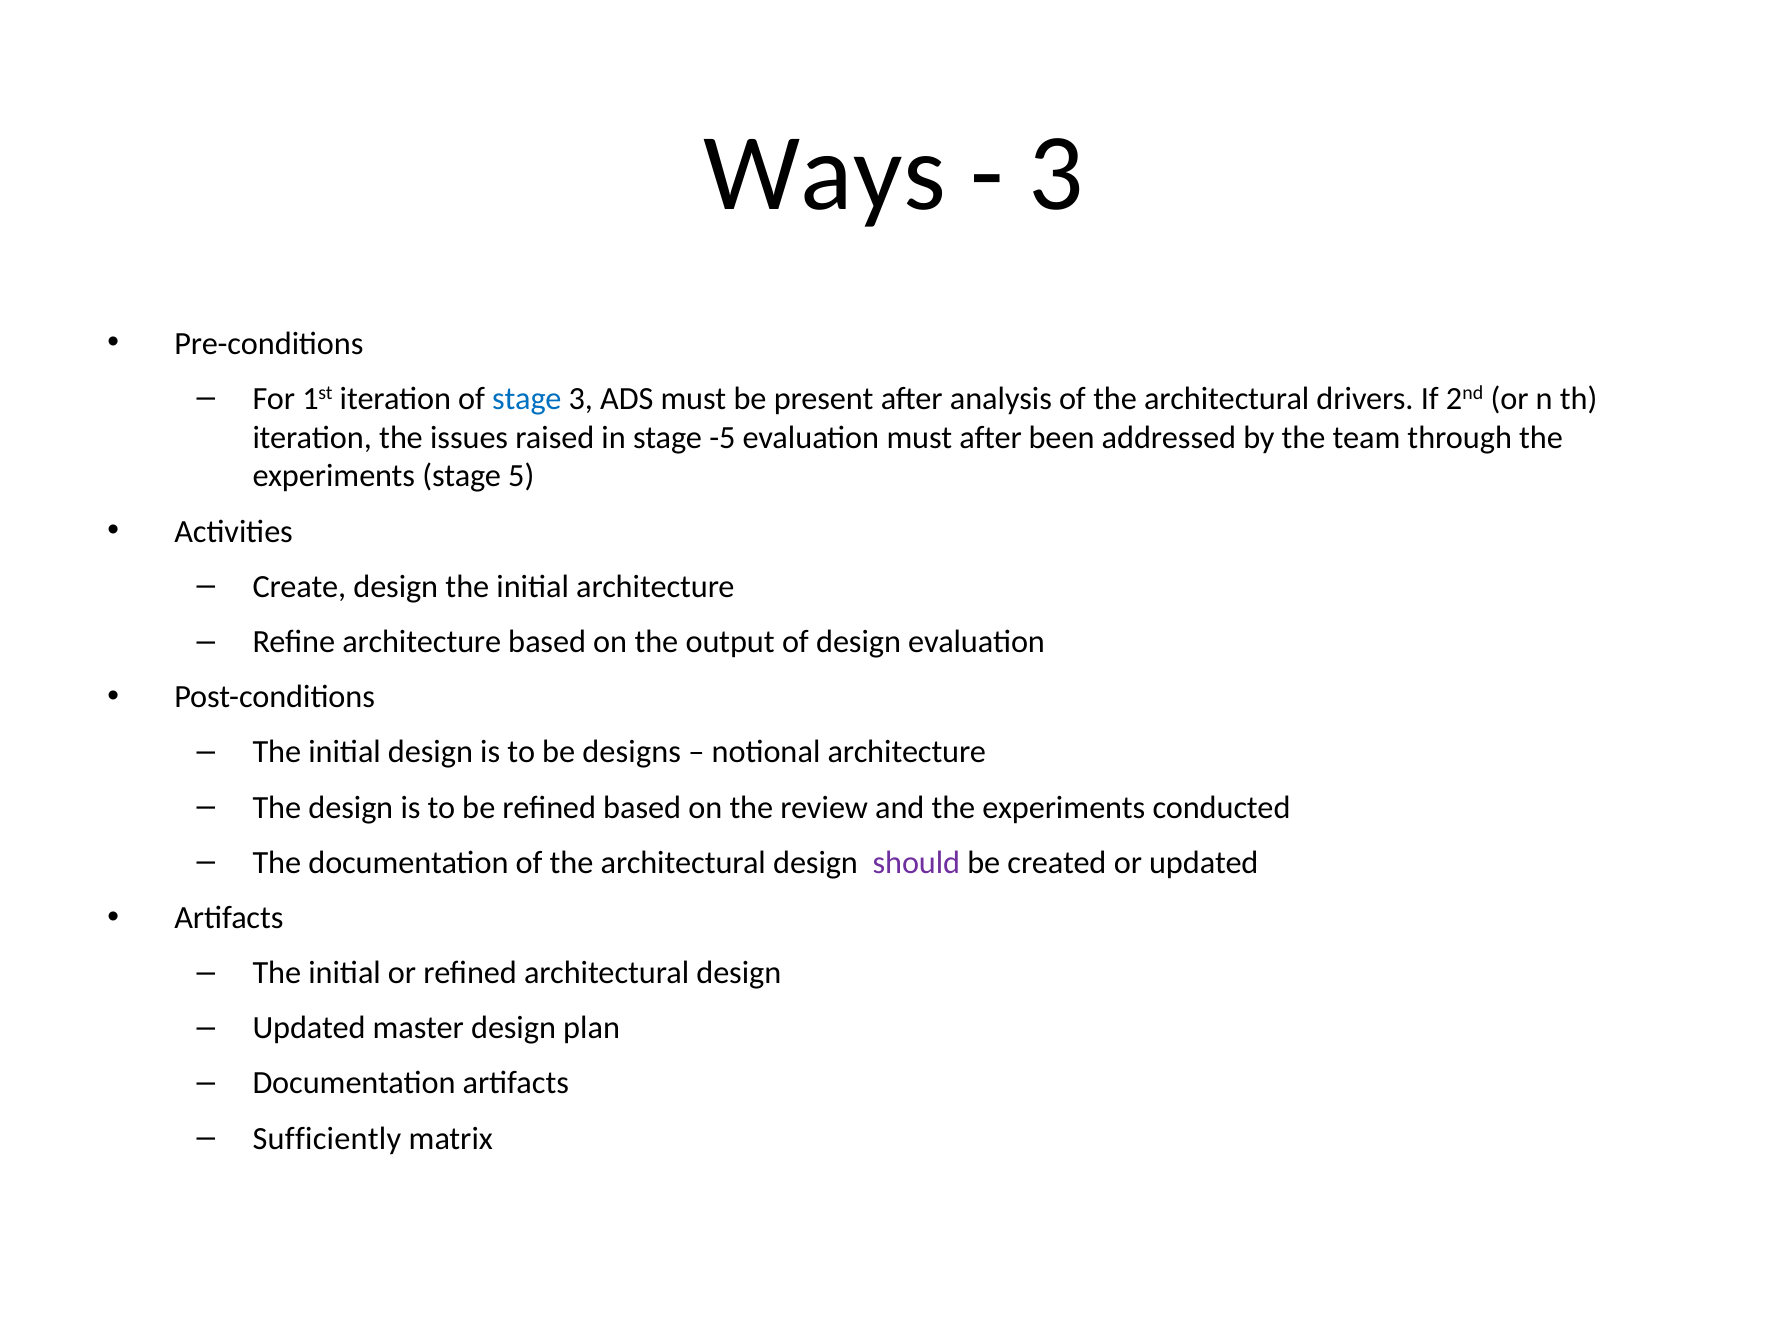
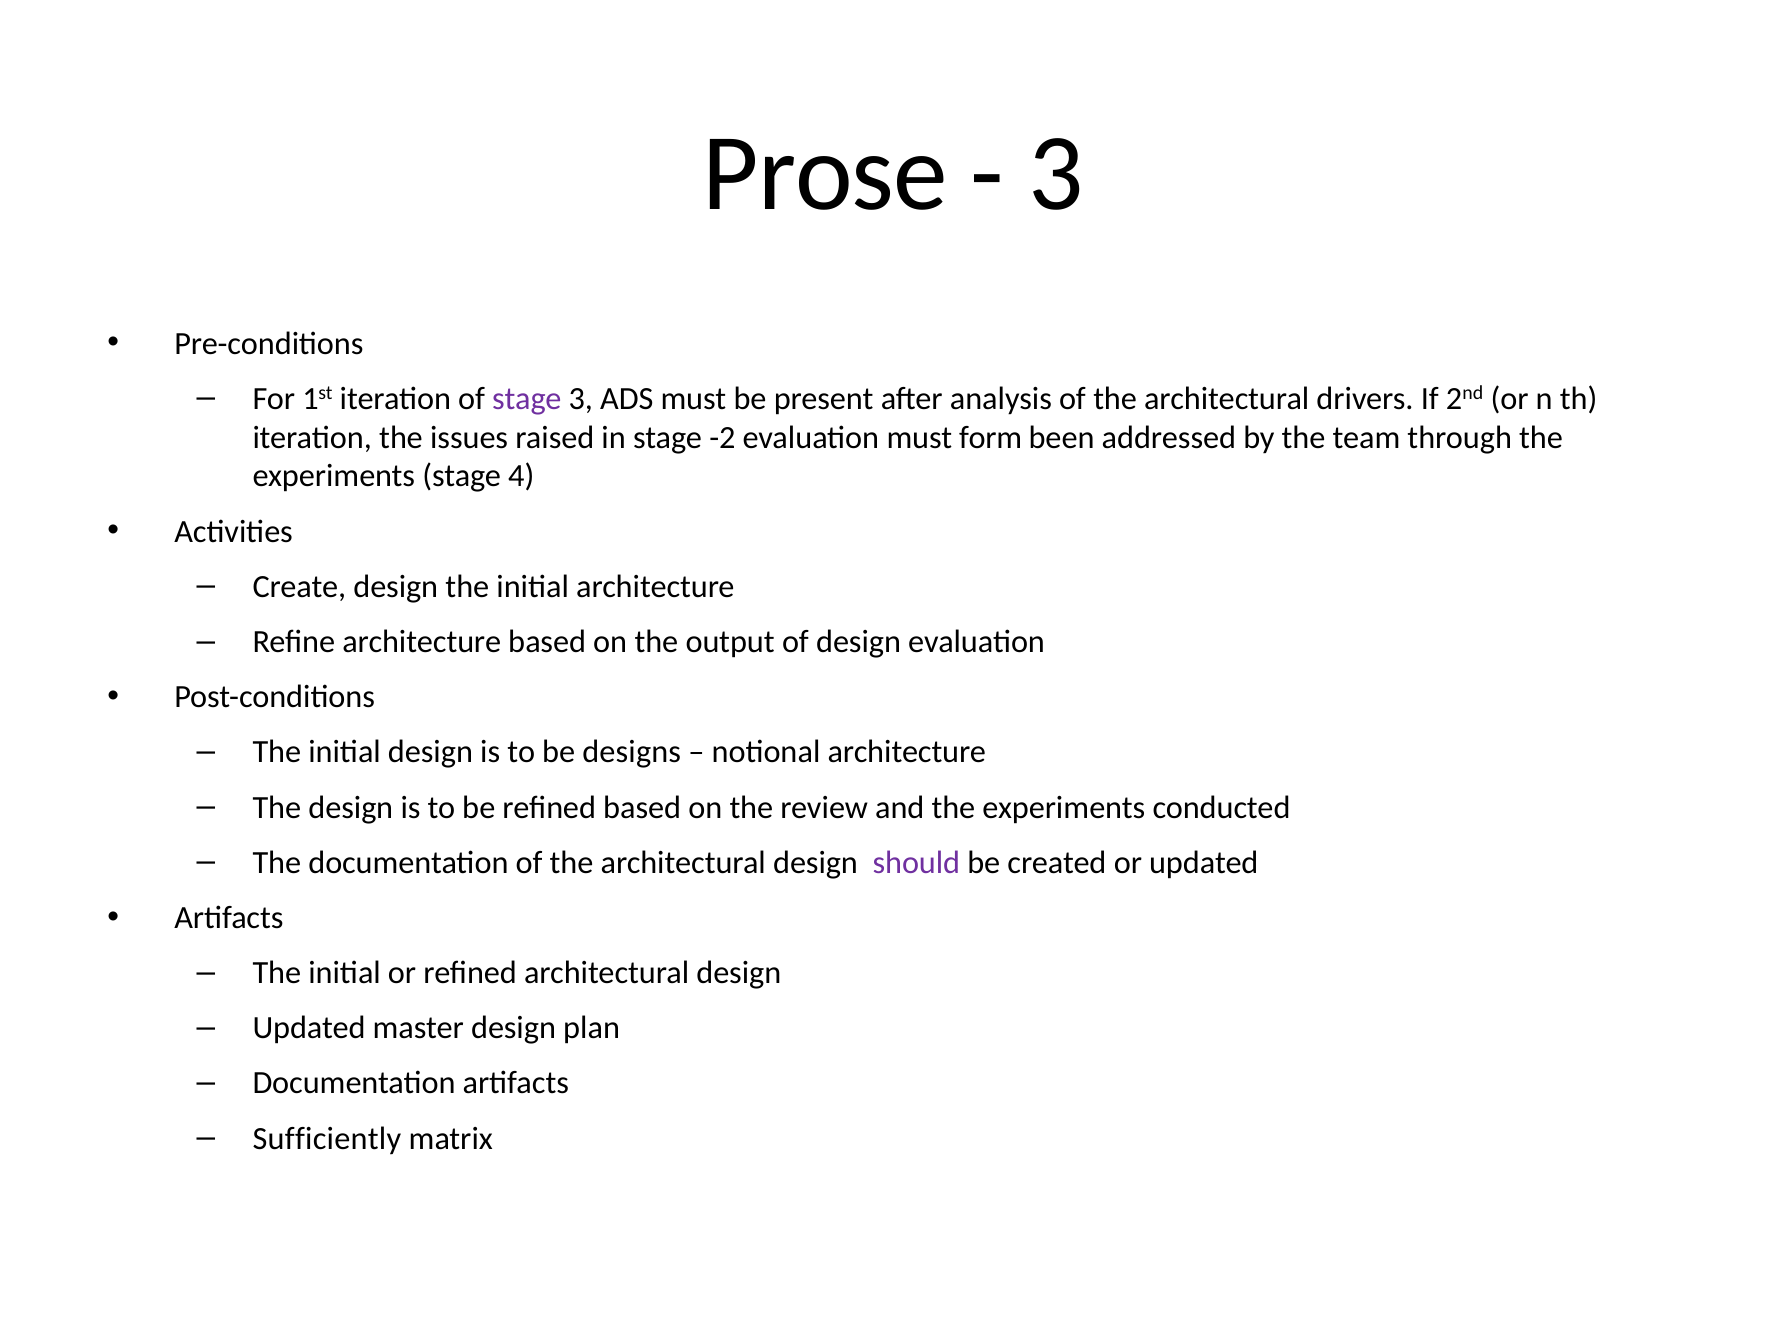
Ways: Ways -> Prose (825, 173)
stage colour: blue -> purple (527, 399)
-5: -5 -> -2 (722, 437)
must after: after -> form (991, 437)
5: 5 -> 4 (521, 476)
